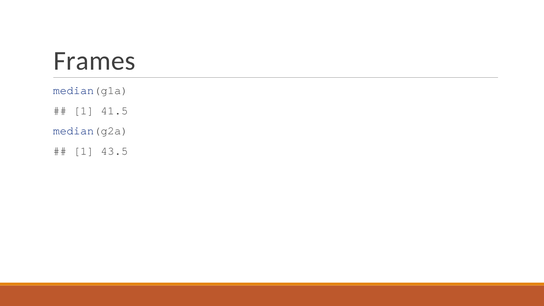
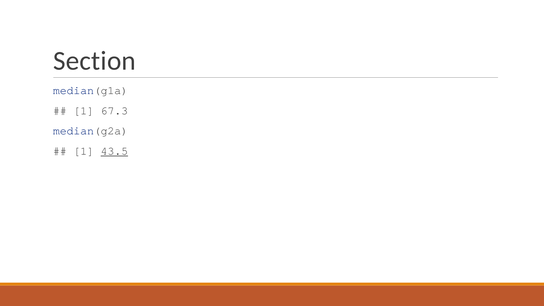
Frames: Frames -> Section (94, 61)
41.5: 41.5 -> 67.3 (114, 111)
43.5 underline: none -> present (114, 151)
